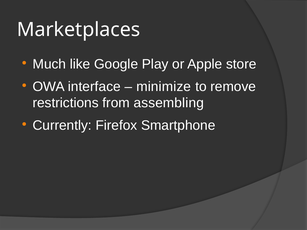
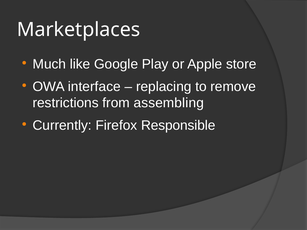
minimize: minimize -> replacing (164, 87)
Smartphone: Smartphone -> Responsible (178, 125)
